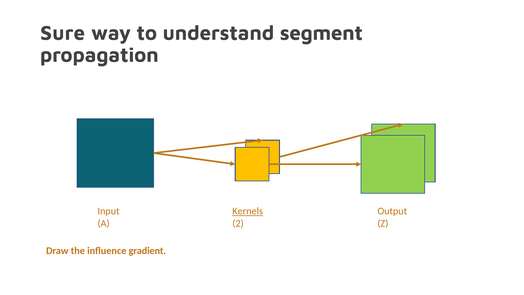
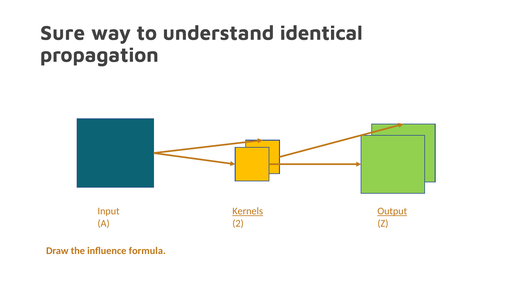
segment: segment -> identical (321, 33)
Output underline: none -> present (392, 211)
gradient: gradient -> formula (147, 250)
